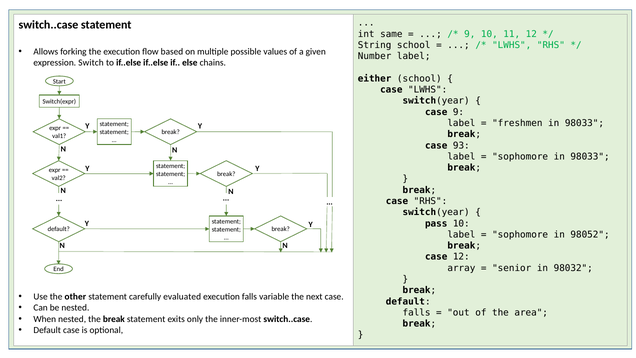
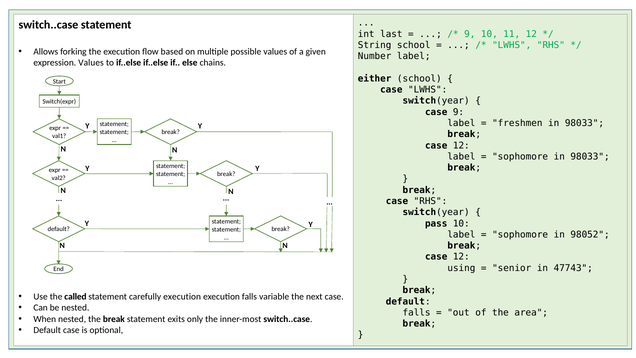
same: same -> last (391, 34)
expression Switch: Switch -> Values (91, 63)
93: 93 -> 12 (461, 145)
array: array -> using (461, 268)
98032: 98032 -> 47743 (573, 268)
other: other -> called (75, 296)
carefully evaluated: evaluated -> execution (182, 296)
